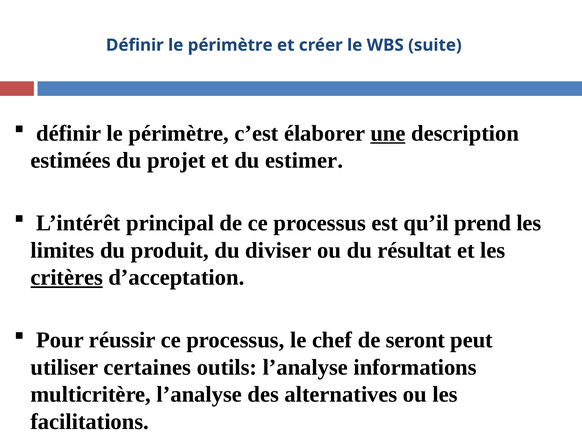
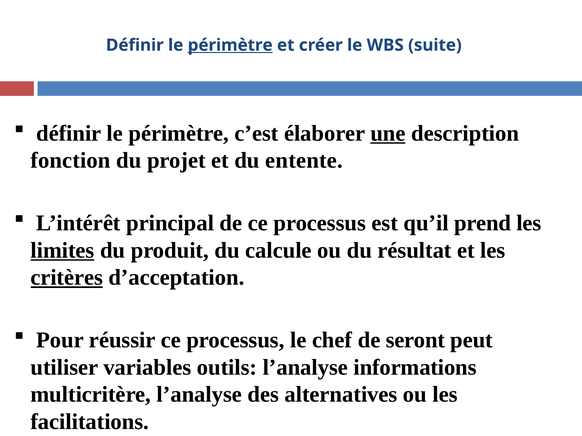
périmètre underline: none -> present (230, 45)
estimées: estimées -> fonction (71, 161)
estimer: estimer -> entente (304, 161)
limites underline: none -> present (62, 251)
diviser: diviser -> calcule (278, 251)
certaines: certaines -> variables (147, 368)
